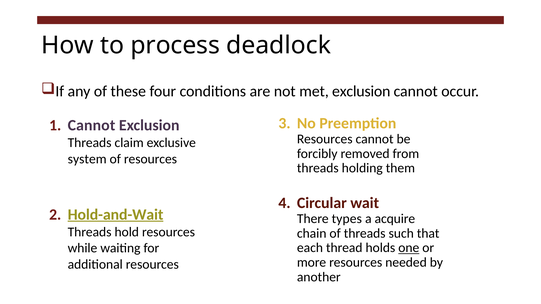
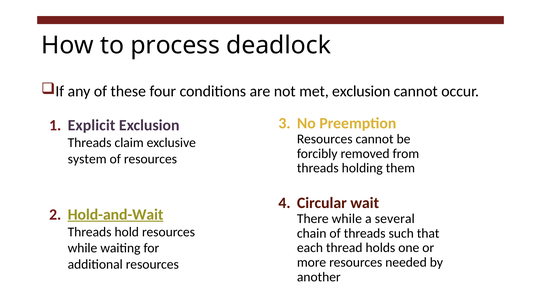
Cannot: Cannot -> Explicit (92, 125)
There types: types -> while (347, 219)
acquire: acquire -> several (395, 219)
one underline: present -> none (409, 248)
